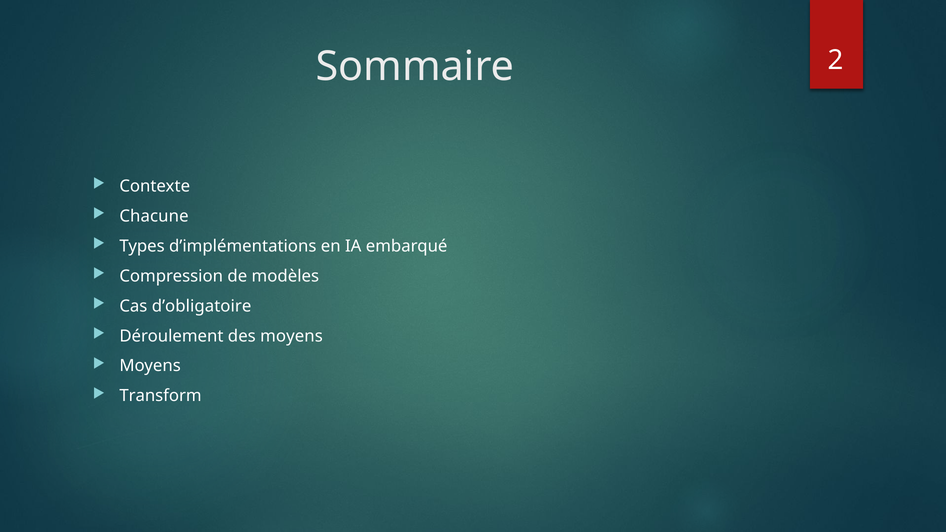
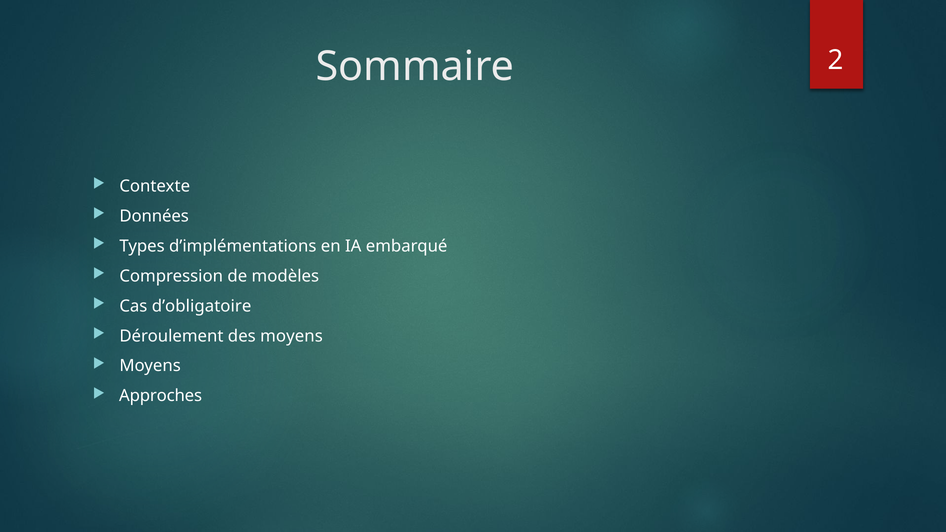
Chacune: Chacune -> Données (154, 216)
Transform: Transform -> Approches (161, 396)
